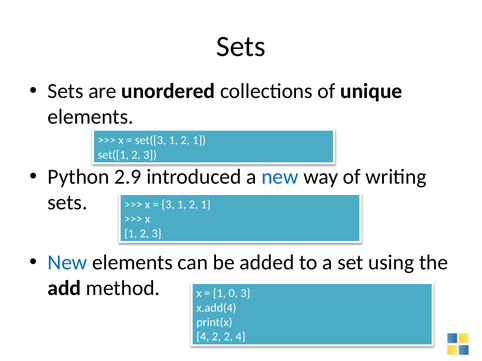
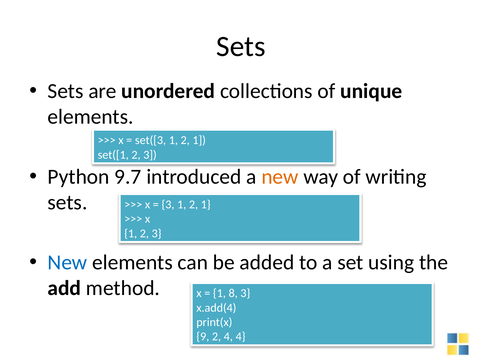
2.9: 2.9 -> 9.7 (128, 177)
new colour: blue -> orange (280, 177)
0: 0 -> 8 (233, 294)
4: 4 -> 9 (203, 337)
2 2: 2 -> 4 (228, 337)
